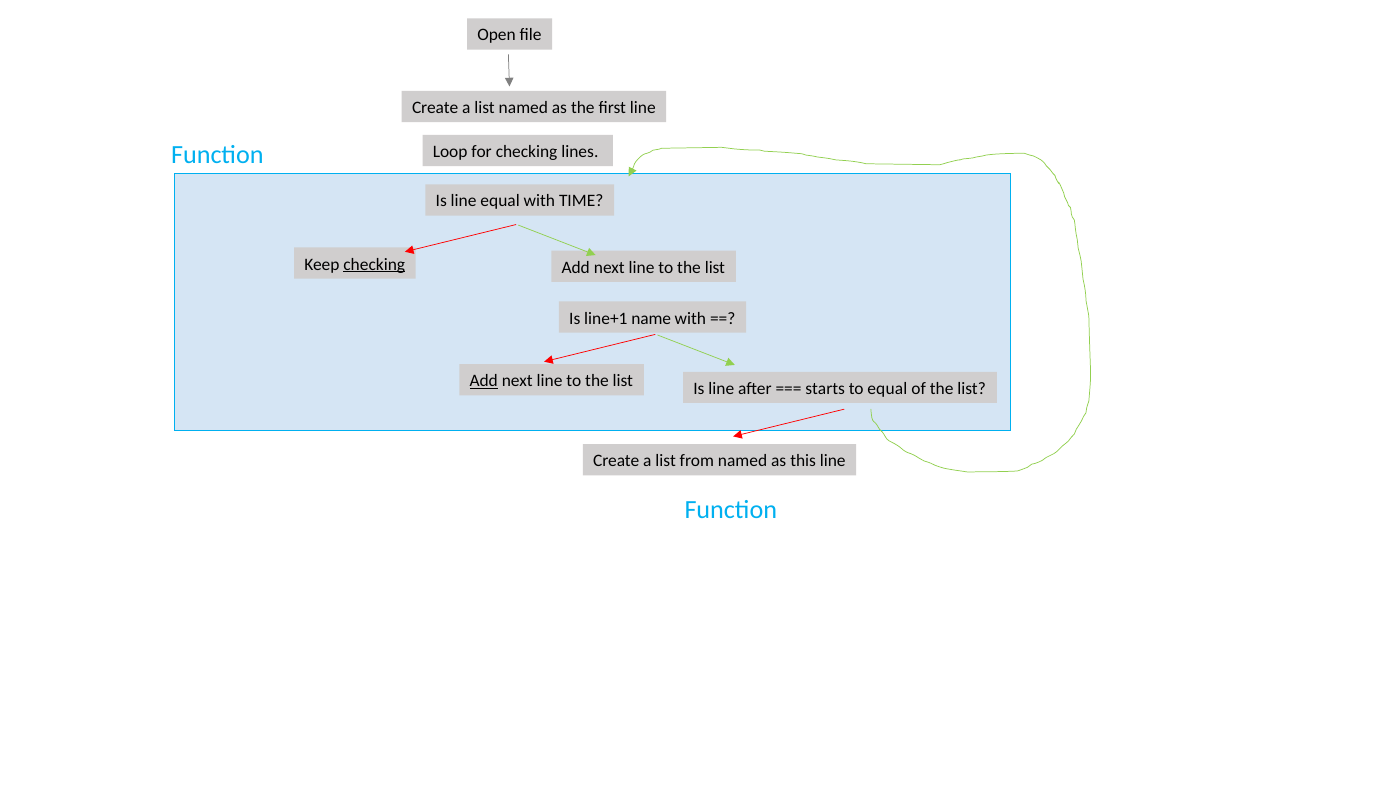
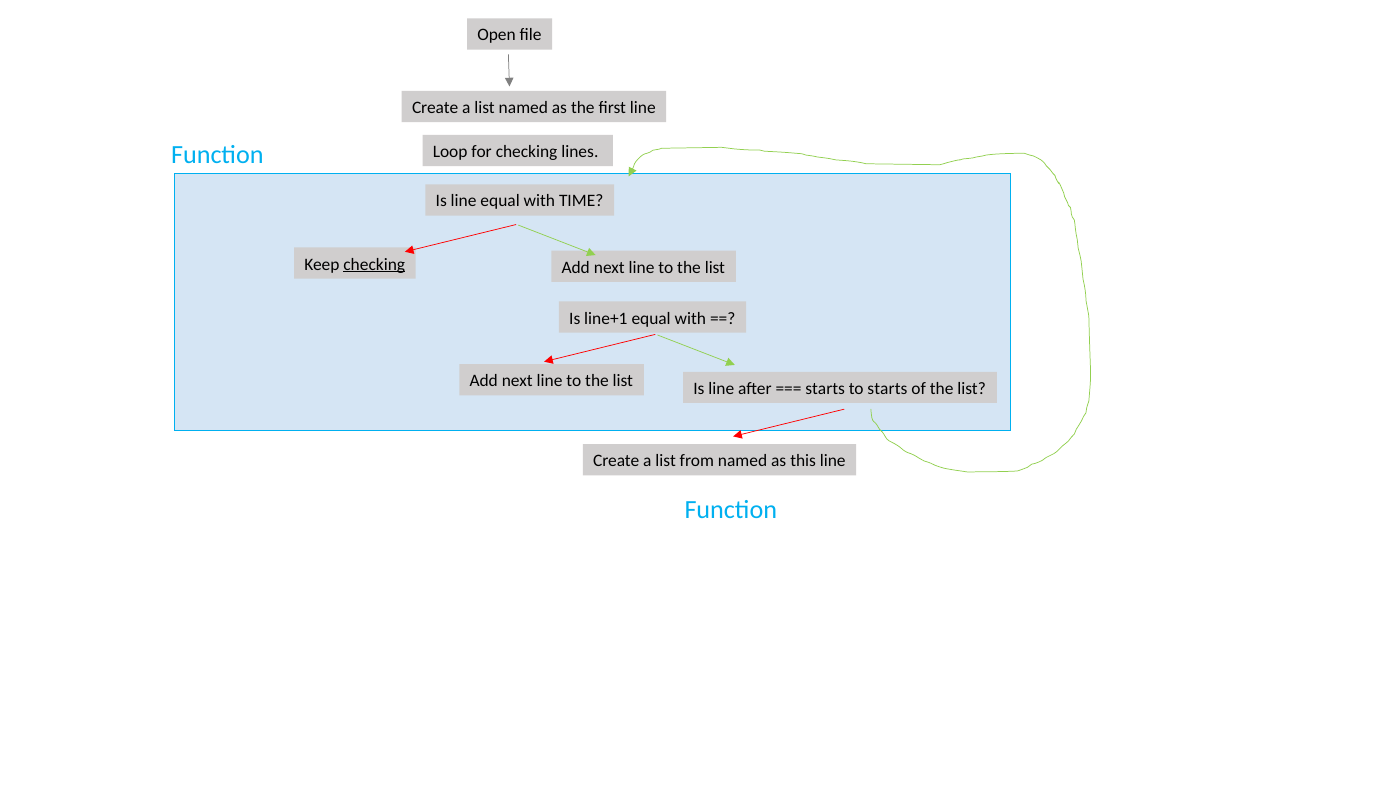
line+1 name: name -> equal (651, 318)
Add underline: present -> none (484, 381)
to equal: equal -> starts (887, 388)
